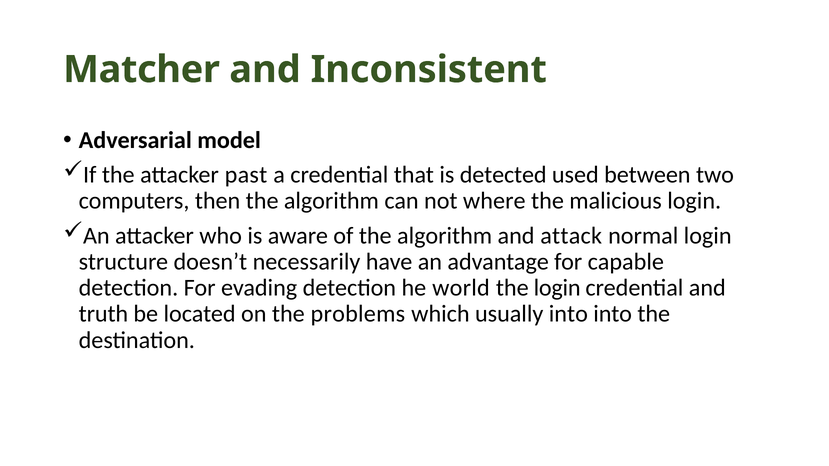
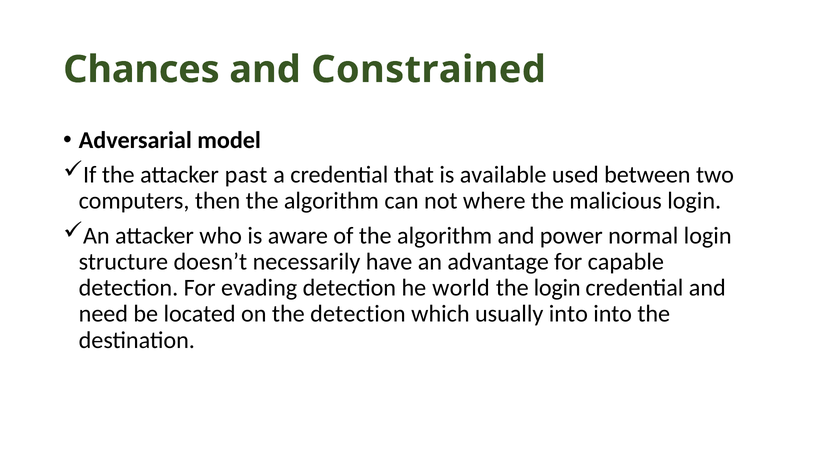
Matcher: Matcher -> Chances (141, 70)
Inconsistent: Inconsistent -> Constrained (428, 70)
detected: detected -> available (503, 175)
attack: attack -> power (571, 236)
truth: truth -> need (103, 314)
the problems: problems -> detection (358, 314)
